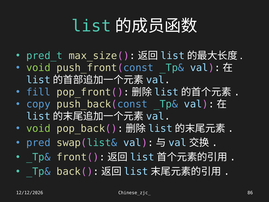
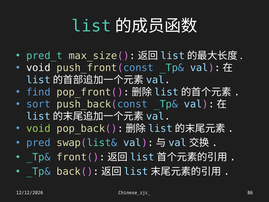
void colour: light green -> white (38, 68)
fill: fill -> find (38, 92)
copy: copy -> sort (38, 104)
